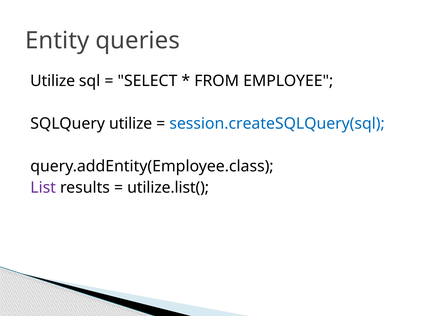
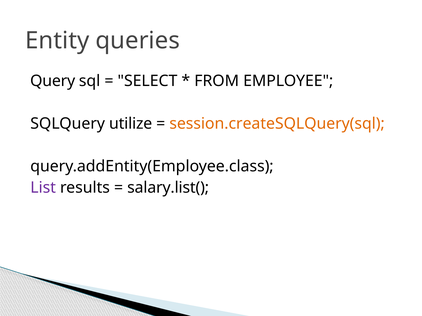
Utilize: Utilize -> Query (53, 81)
session.createSQLQuery(sql colour: blue -> orange (277, 124)
utilize.list(: utilize.list( -> salary.list( (168, 188)
